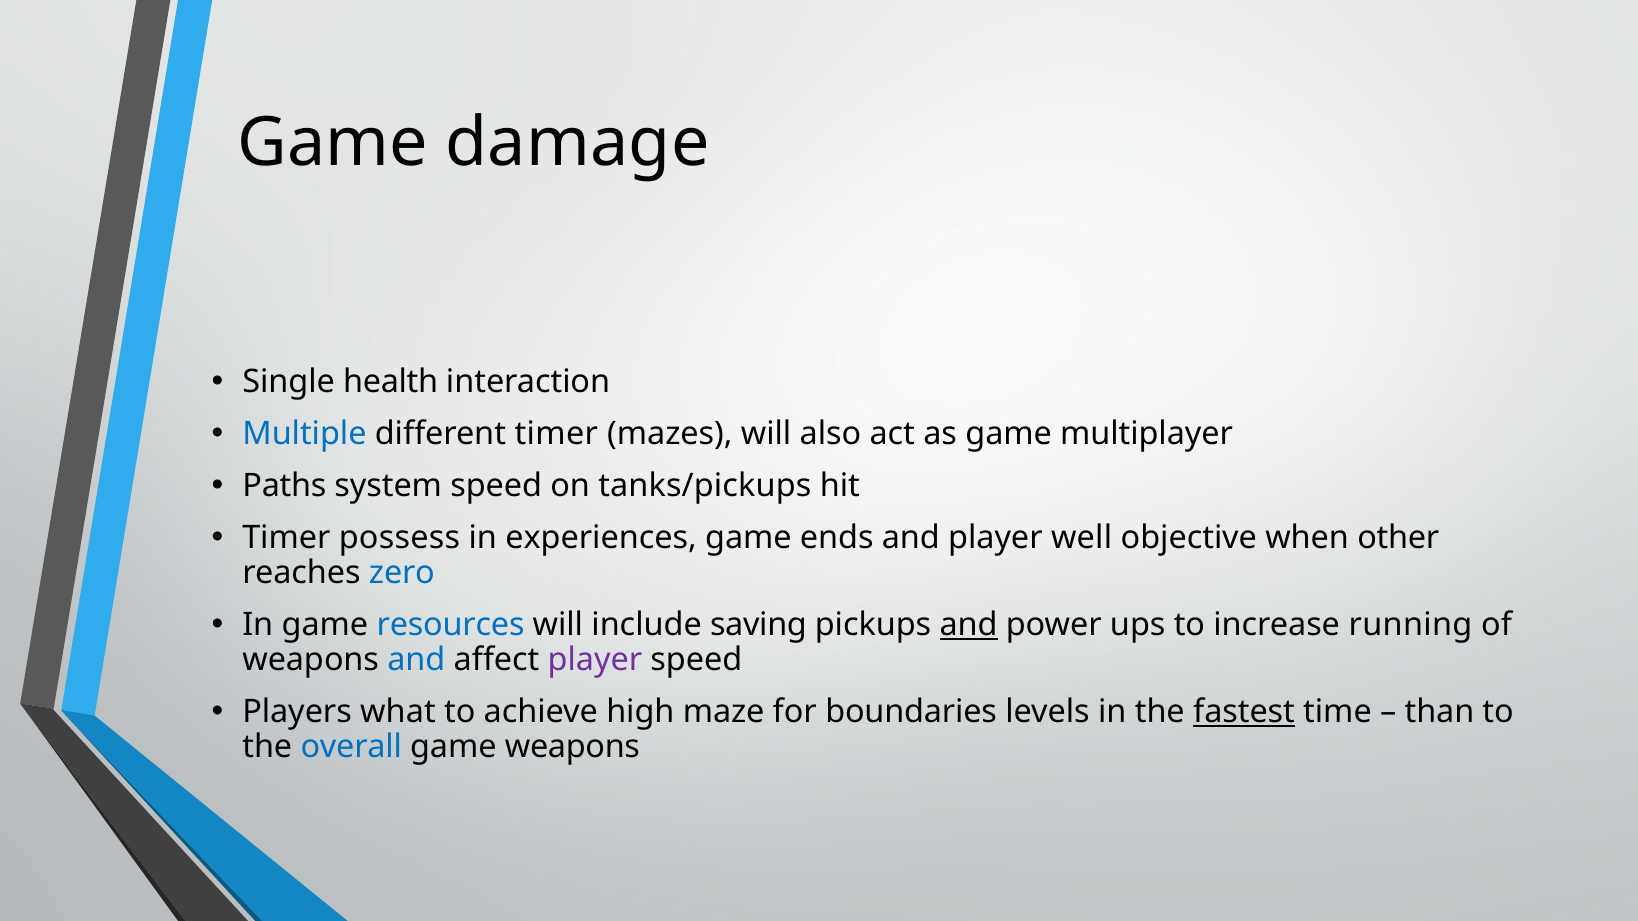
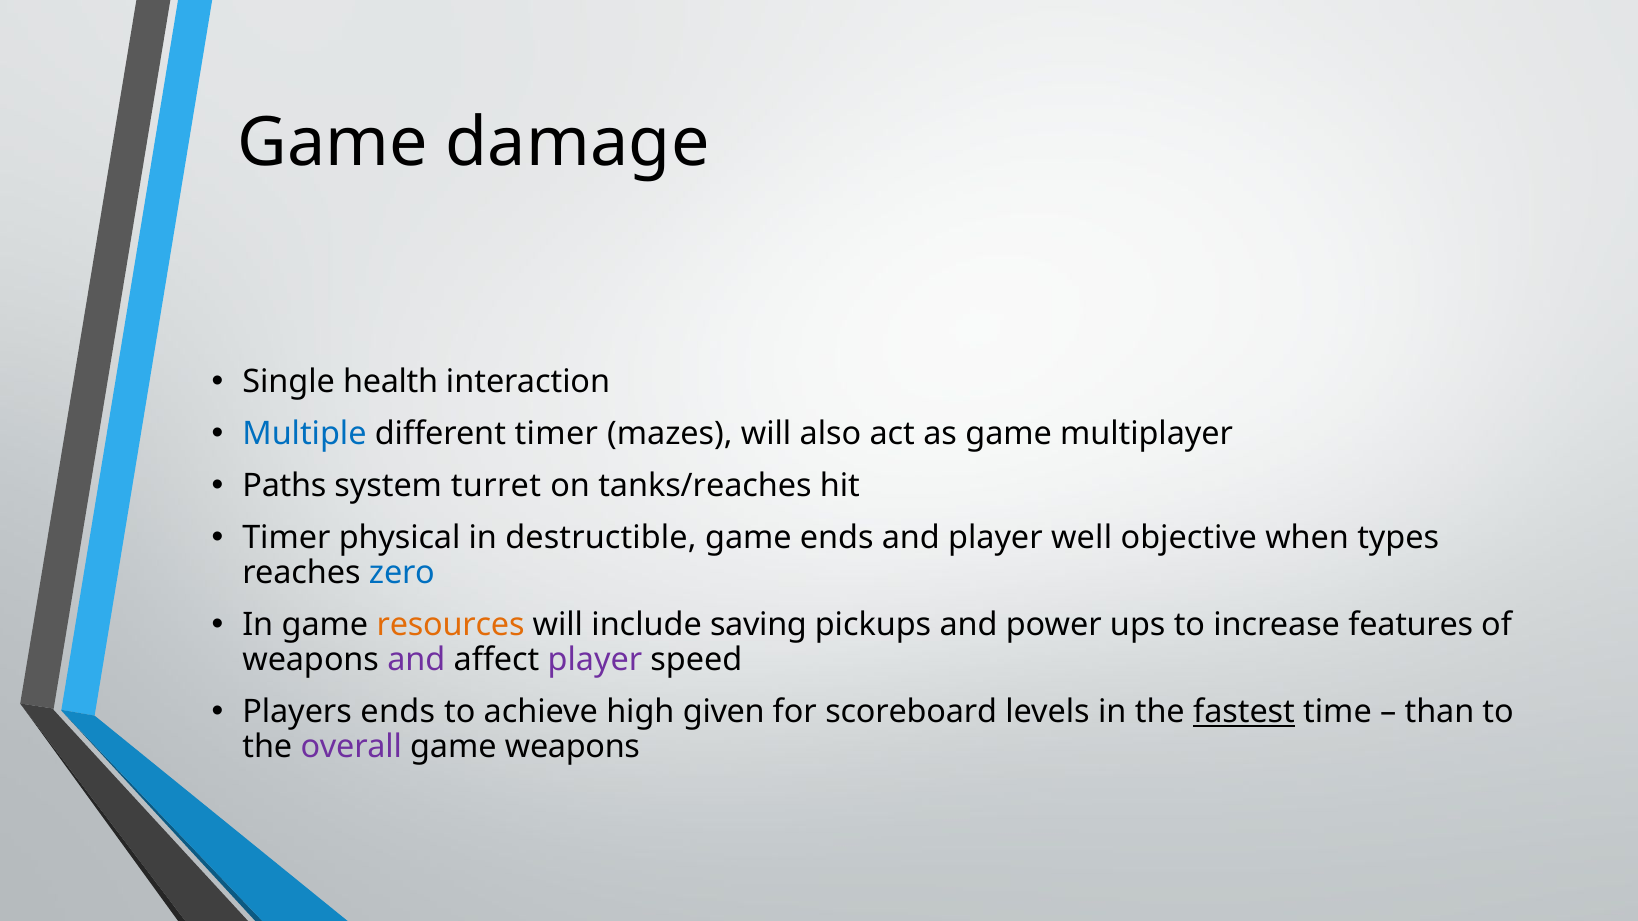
system speed: speed -> turret (496, 486)
tanks/pickups: tanks/pickups -> tanks/reaches (705, 486)
possess: possess -> physical (400, 538)
experiences: experiences -> destructible (601, 538)
other: other -> types (1398, 538)
resources colour: blue -> orange (451, 625)
and underline: present -> none (969, 625)
running: running -> features (1411, 625)
and colour: blue -> purple (416, 660)
Players what: what -> ends (398, 712)
maze: maze -> given (724, 712)
boundaries: boundaries -> scoreboard (911, 712)
overall colour: blue -> purple (351, 747)
